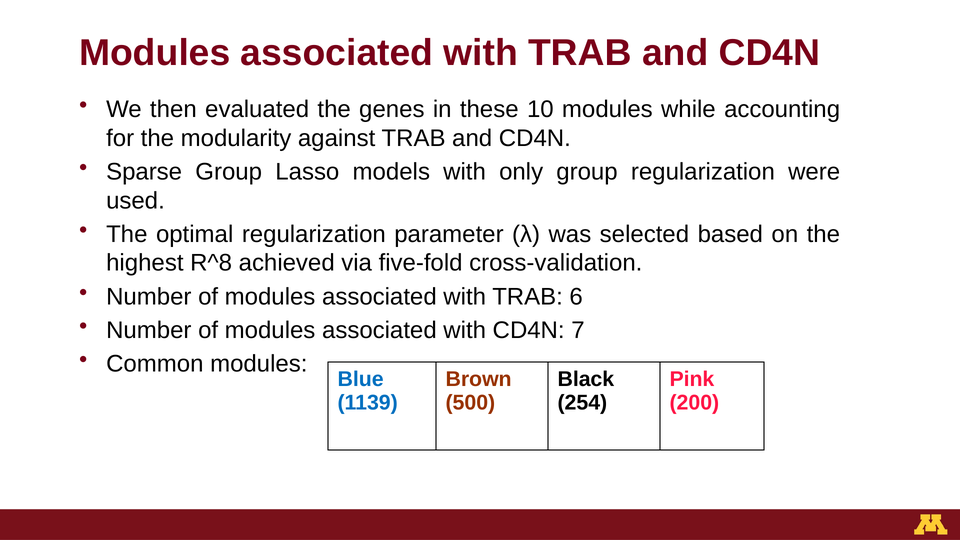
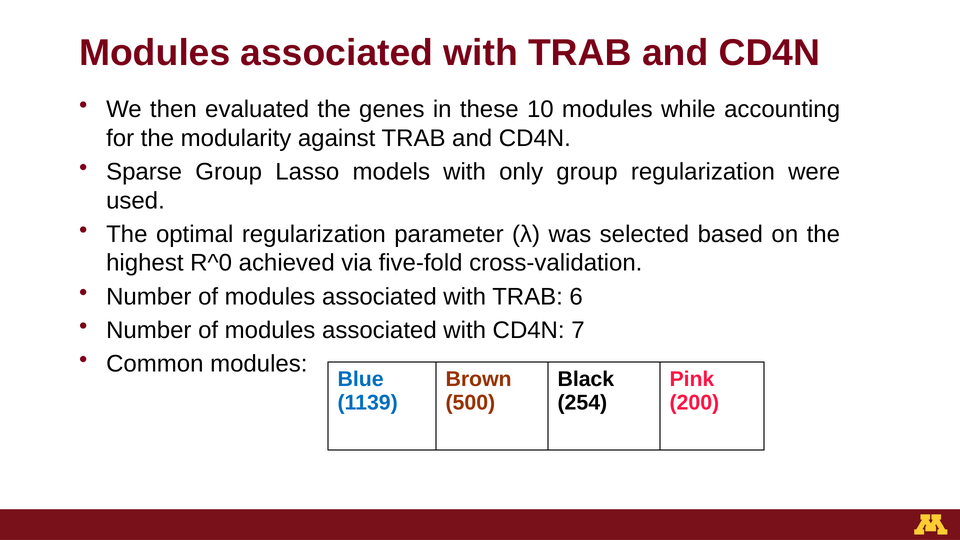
R^8: R^8 -> R^0 (211, 263)
